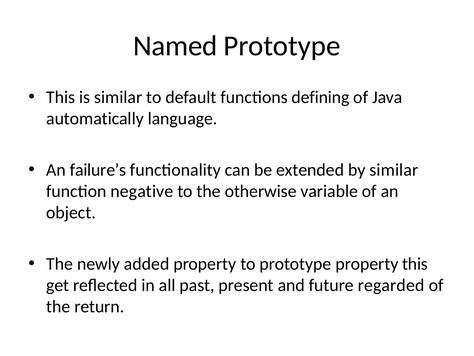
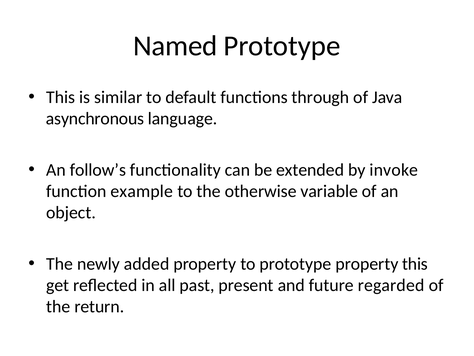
defining: defining -> through (320, 97)
automatically: automatically -> asynchronous (95, 119)
failure’s: failure’s -> follow’s (98, 170)
by similar: similar -> invoke (394, 170)
negative: negative -> example (142, 191)
